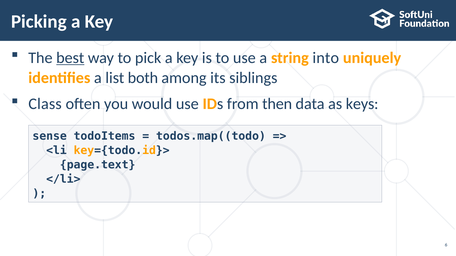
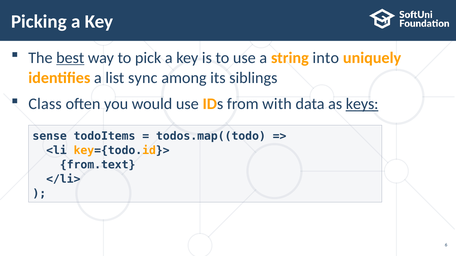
both: both -> sync (143, 78)
then: then -> with (277, 104)
keys underline: none -> present (362, 104)
page.text: page.text -> from.text (98, 165)
